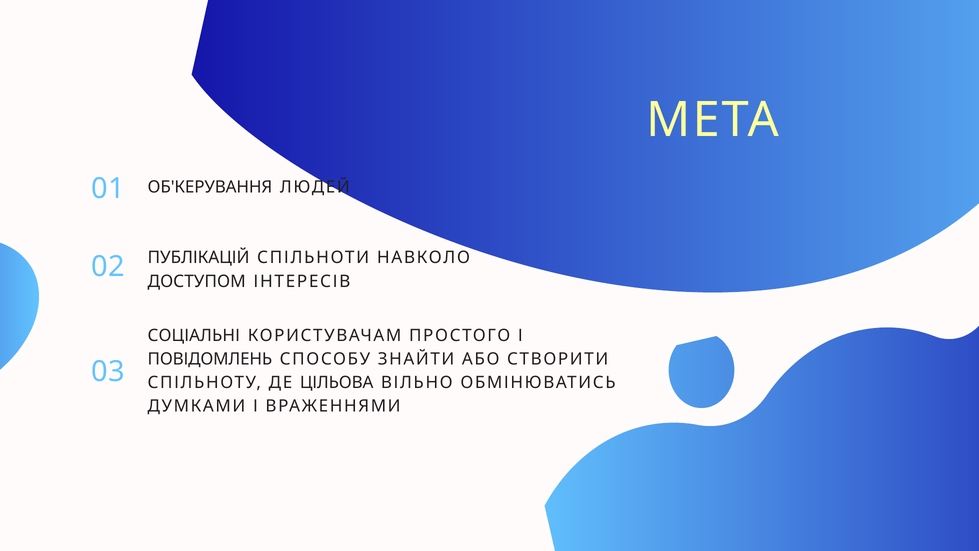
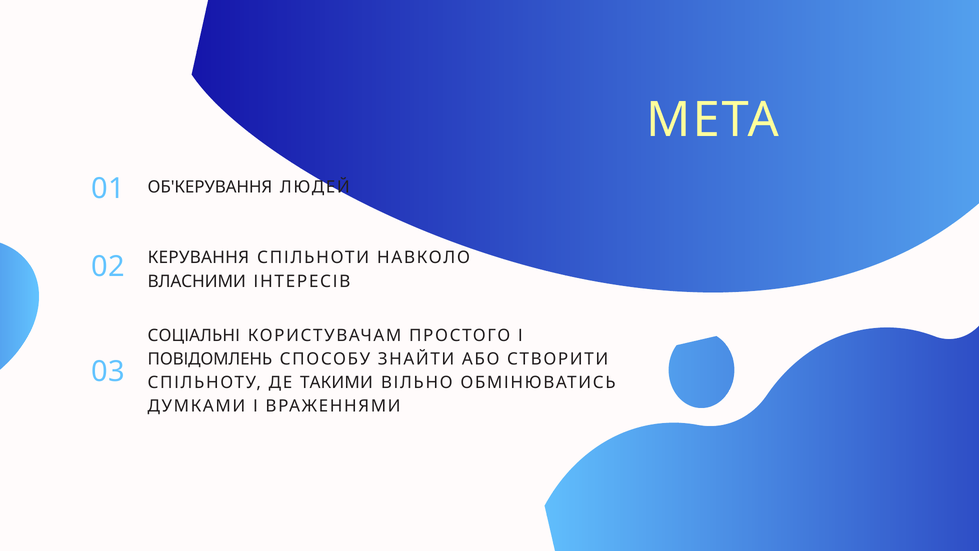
ПУБЛІКАЦІЙ: ПУБЛІКАЦІЙ -> КЕРУВАННЯ (198, 258)
ДОСТУПОМ: ДОСТУПОМ -> ВЛАСНИМИ (197, 281)
ЦІЛЬОВА: ЦІЛЬОВА -> ТАКИМИ (336, 382)
